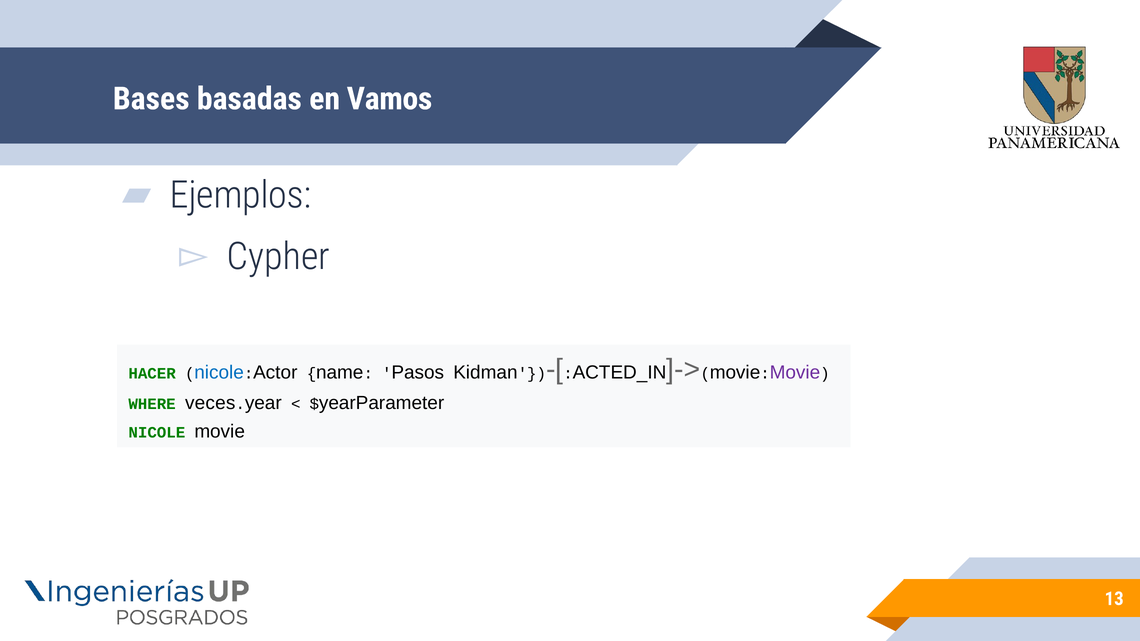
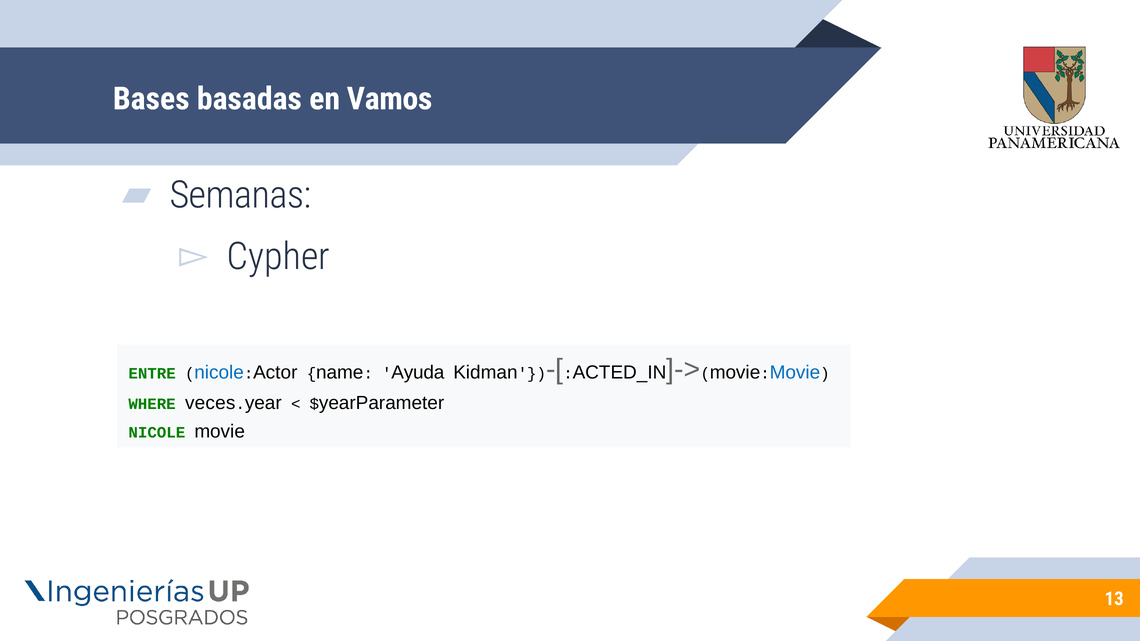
Ejemplos: Ejemplos -> Semanas (241, 196)
HACER: HACER -> ENTRE (152, 374)
Pasos: Pasos -> Ayuda (418, 373)
Movie colour: purple -> blue (795, 373)
